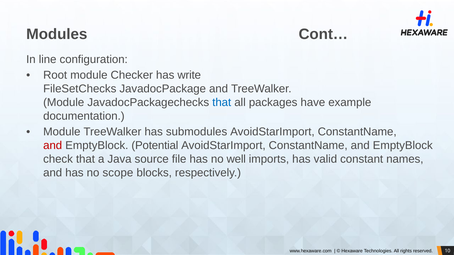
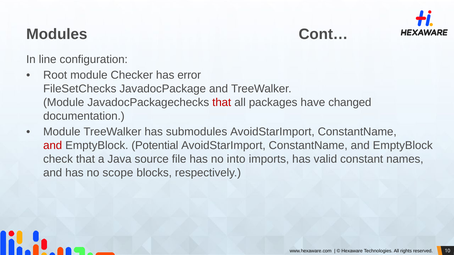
write: write -> error (189, 75)
that colour: blue -> red (222, 103)
example: example -> changed (350, 103)
well: well -> into (236, 159)
